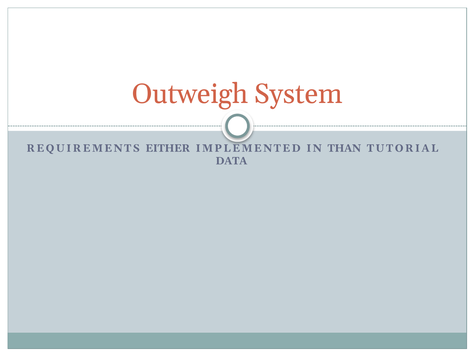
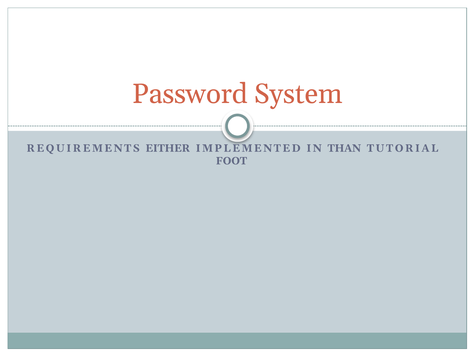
Outweigh: Outweigh -> Password (190, 94)
DATA: DATA -> FOOT (231, 161)
